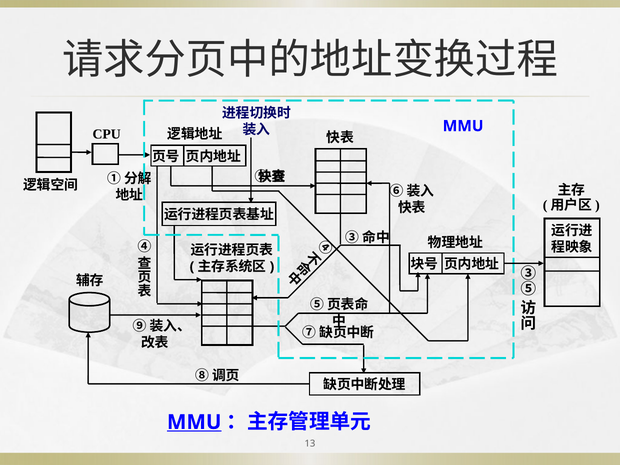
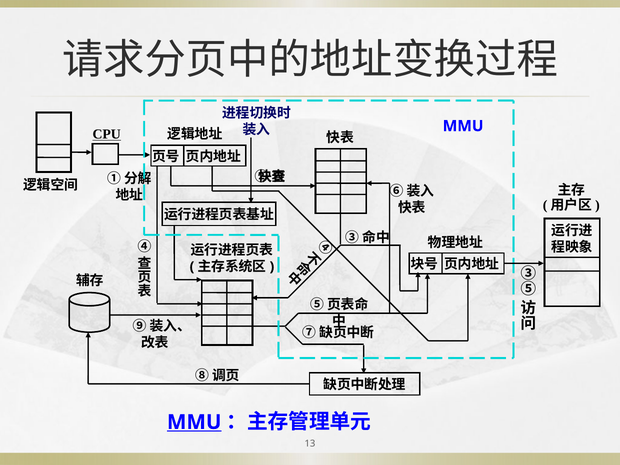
CPU underline: none -> present (107, 134)
